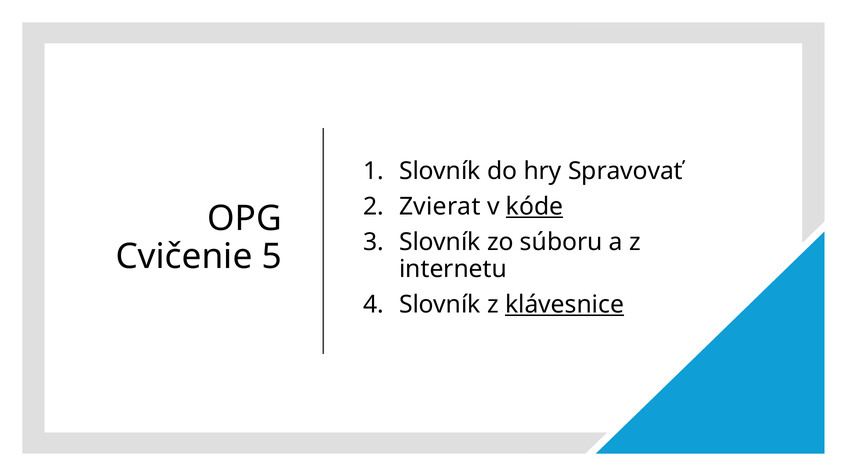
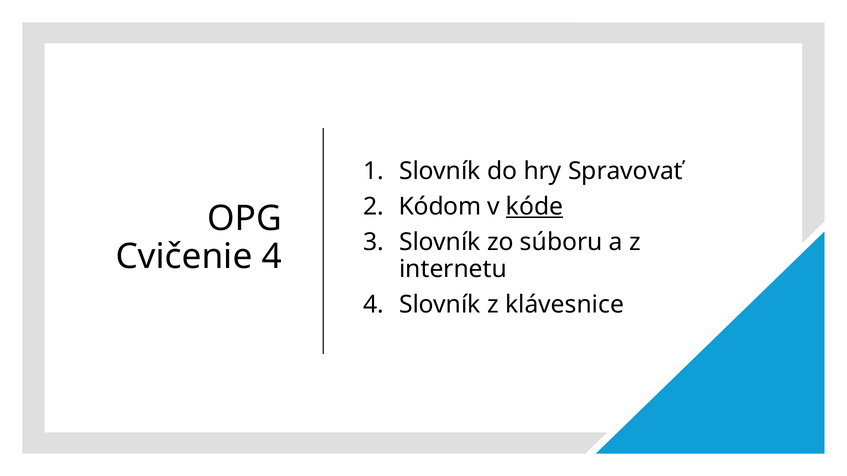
Zvierat: Zvierat -> Kódom (440, 207)
Cvičenie 5: 5 -> 4 (272, 257)
klávesnice underline: present -> none (565, 305)
